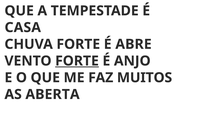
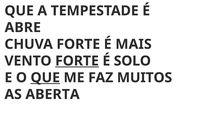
CASA: CASA -> ABRE (23, 28)
ABRE: ABRE -> MAIS (134, 44)
ANJO: ANJO -> SOLO (132, 61)
QUE underline: none -> present (45, 78)
